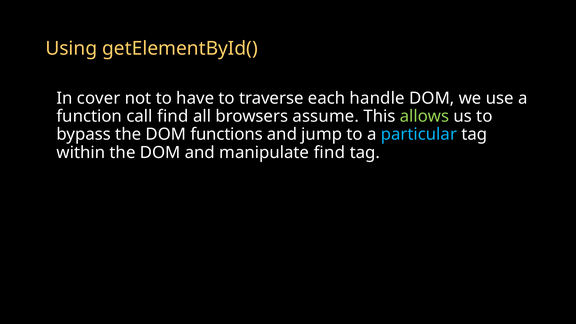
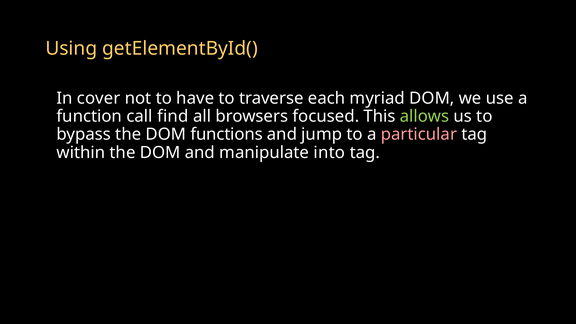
handle: handle -> myriad (377, 98)
assume: assume -> focused (326, 116)
particular colour: light blue -> pink (419, 134)
manipulate find: find -> into (329, 153)
